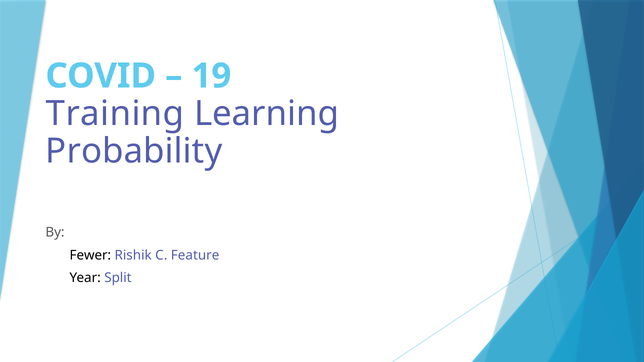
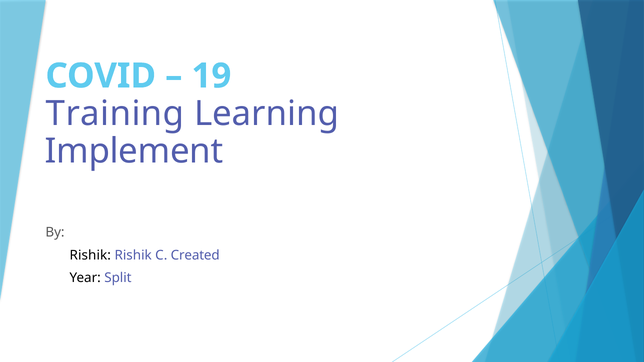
Probability: Probability -> Implement (134, 151)
Fewer: Fewer -> Rishik (90, 255)
Feature: Feature -> Created (195, 255)
